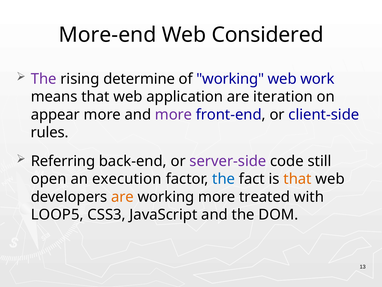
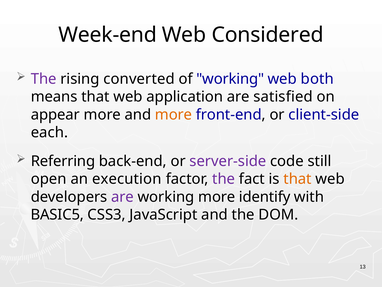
More-end: More-end -> Week-end (108, 35)
determine: determine -> converted (139, 79)
work: work -> both (317, 79)
iteration: iteration -> satisfied (283, 97)
more colour: purple -> orange (174, 114)
rules: rules -> each (49, 132)
the colour: blue -> purple (224, 179)
are colour: orange -> purple (123, 197)
treated: treated -> identify (265, 197)
LOOP5: LOOP5 -> BASIC5 (57, 214)
